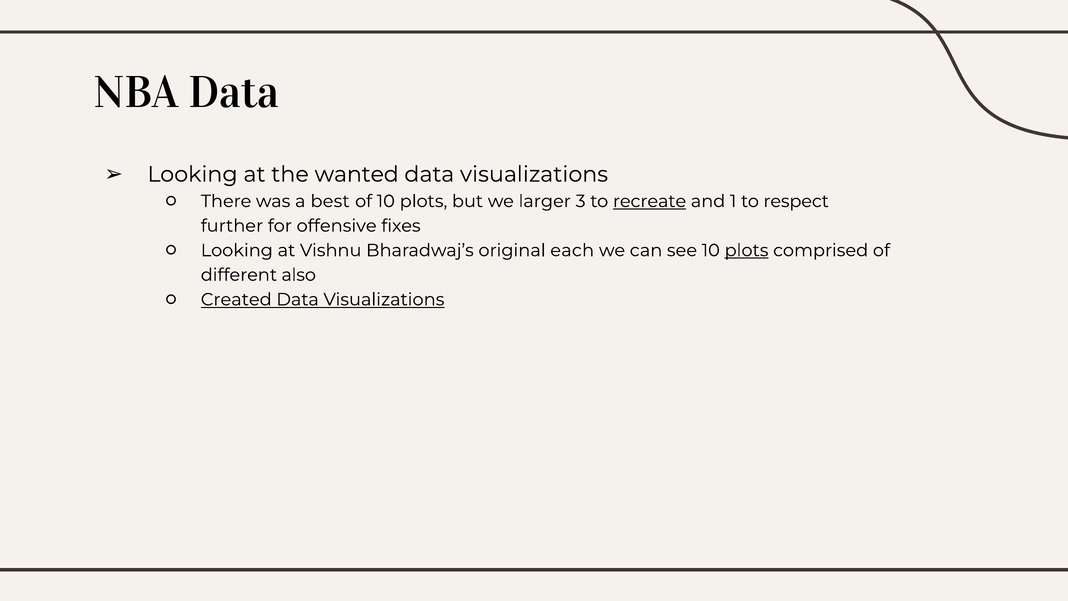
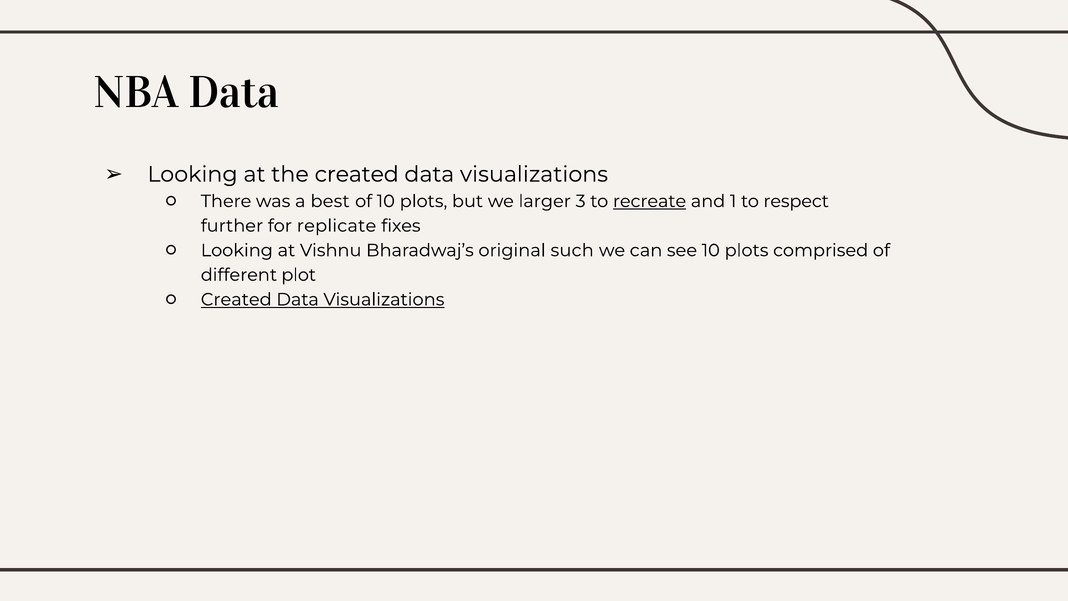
the wanted: wanted -> created (357, 174)
offensive: offensive -> replicate (337, 226)
each: each -> such (572, 250)
plots underline: present -> none (747, 250)
also: also -> plot (299, 275)
